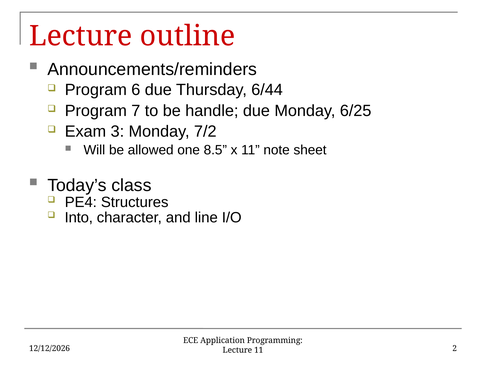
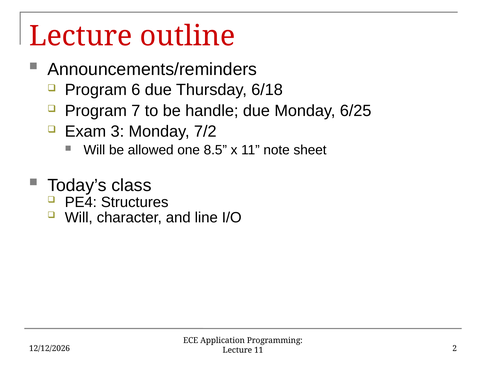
6/44: 6/44 -> 6/18 (267, 90)
Into: Into -> Will (79, 217)
